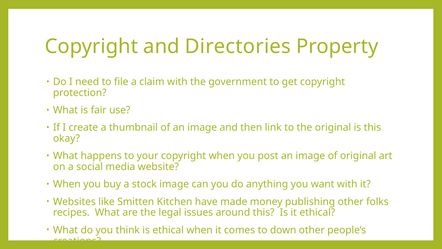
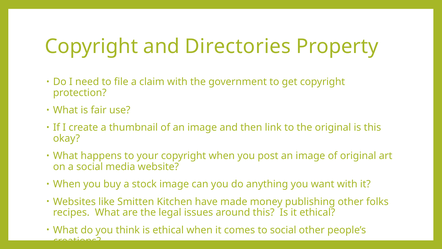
to down: down -> social (283, 230)
